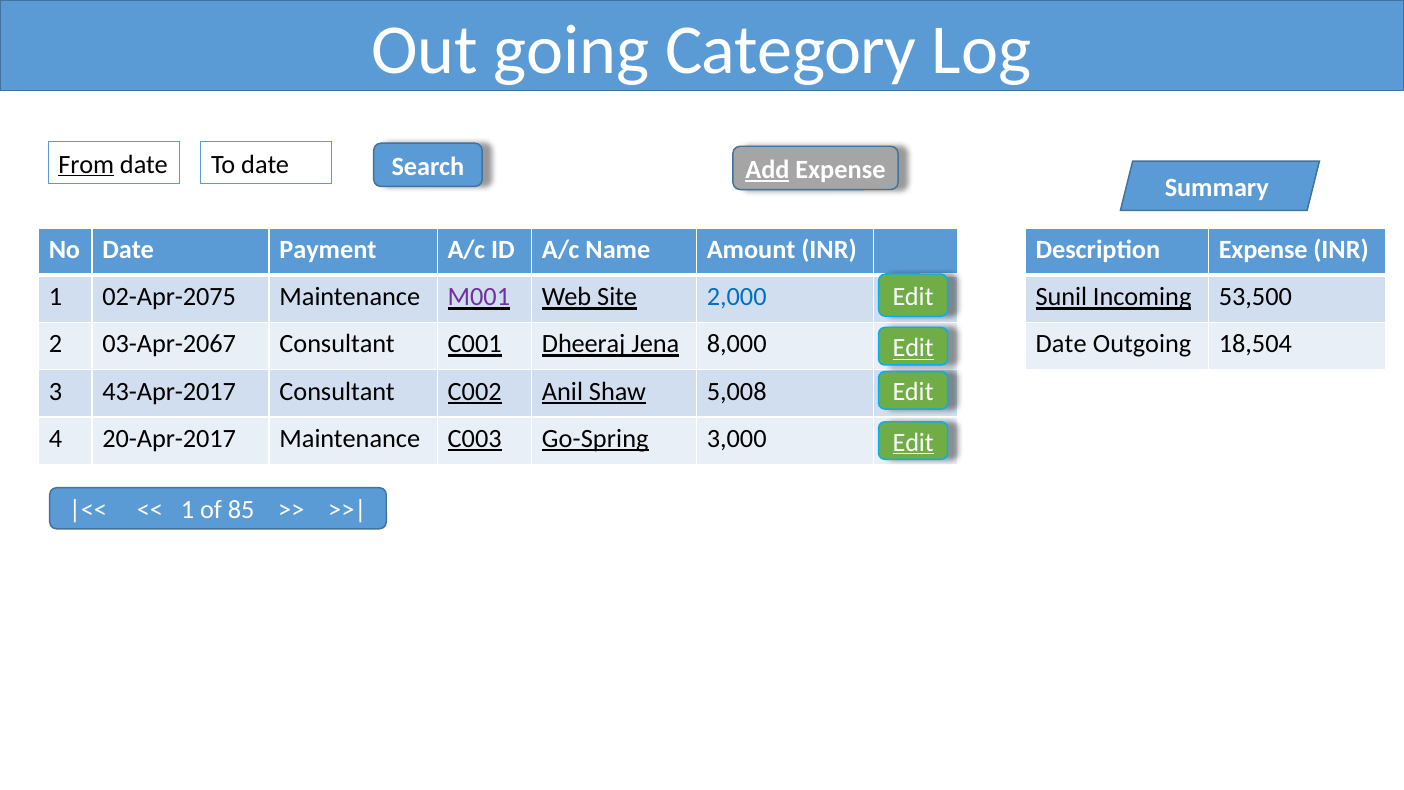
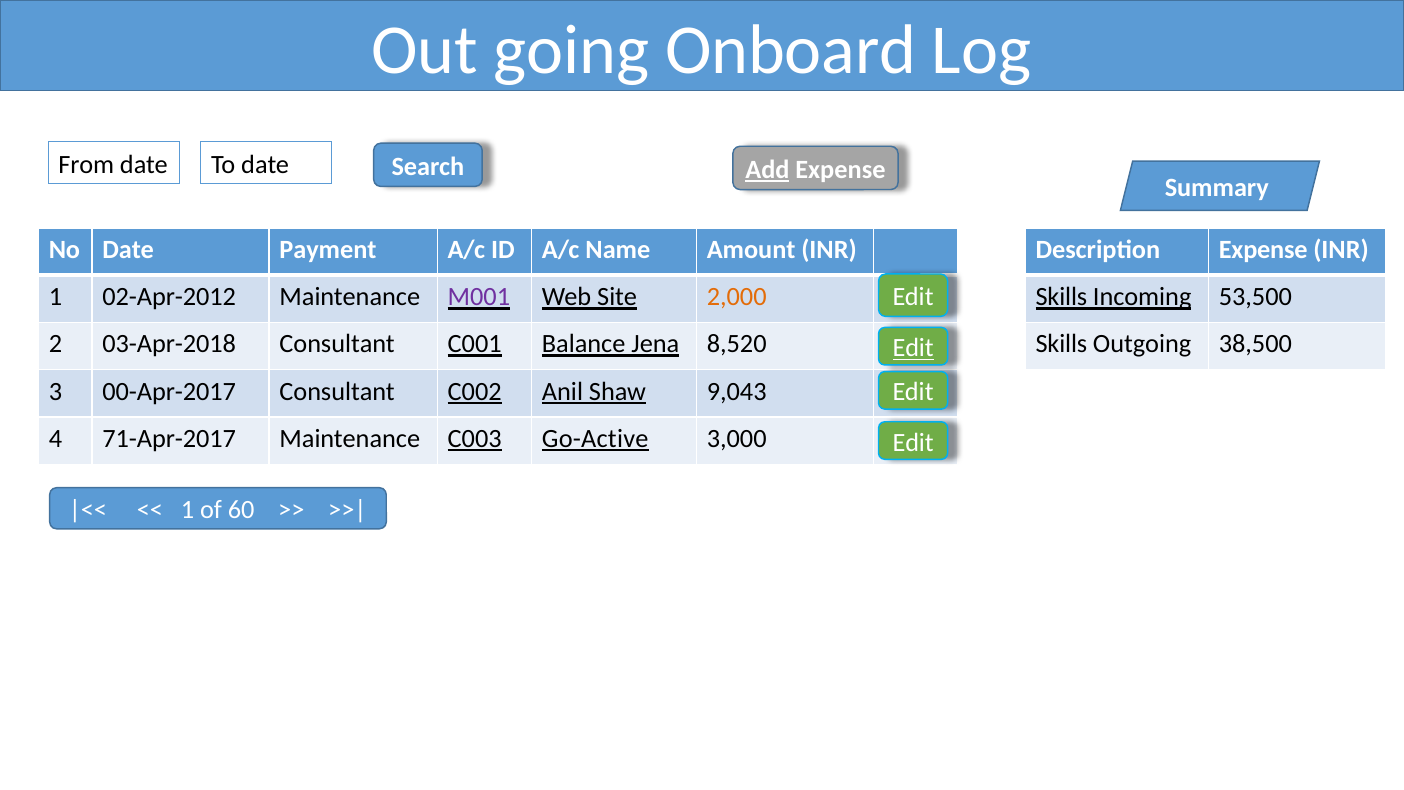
Category: Category -> Onboard (791, 50)
From underline: present -> none (86, 164)
02-Apr-2075: 02-Apr-2075 -> 02-Apr-2012 (169, 297)
2,000 colour: blue -> orange (737, 297)
Sunil: Sunil -> Skills (1061, 297)
03-Apr-2067: 03-Apr-2067 -> 03-Apr-2018 (169, 344)
Dheeraj: Dheeraj -> Balance (584, 344)
8,000: 8,000 -> 8,520 (737, 344)
Date: Date -> Skills (1061, 344)
18,504: 18,504 -> 38,500 (1255, 344)
43-Apr-2017: 43-Apr-2017 -> 00-Apr-2017 (169, 391)
5,008: 5,008 -> 9,043 (737, 391)
20-Apr-2017: 20-Apr-2017 -> 71-Apr-2017 (169, 439)
Go-Spring: Go-Spring -> Go-Active (595, 439)
Edit underline: present -> none (913, 442)
85: 85 -> 60 (241, 510)
